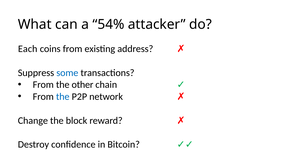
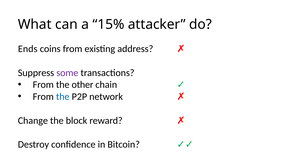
54%: 54% -> 15% (108, 24)
Each: Each -> Ends (28, 49)
some colour: blue -> purple (67, 73)
